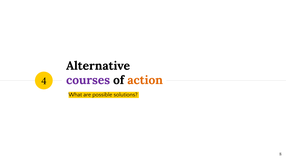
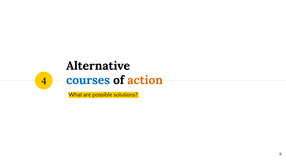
courses colour: purple -> blue (88, 80)
